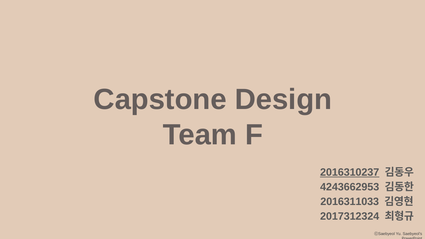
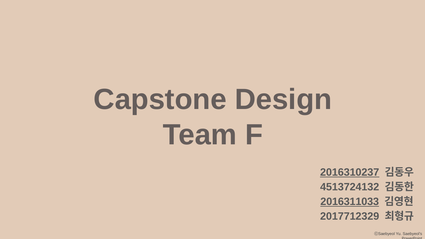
4243662953: 4243662953 -> 4513724132 (350, 187)
2016311033 underline: none -> present (350, 202)
2017312324: 2017312324 -> 2017712329 (350, 216)
